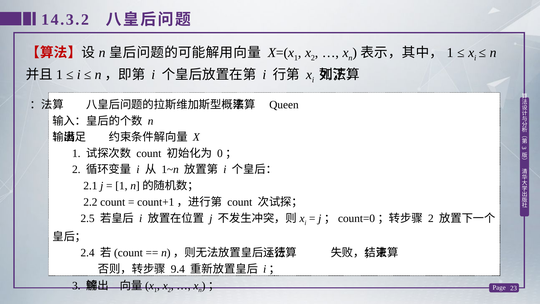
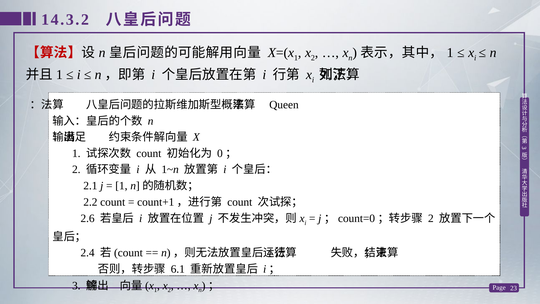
2.5: 2.5 -> 2.6 (88, 218)
9.4: 9.4 -> 6.1 (178, 269)
